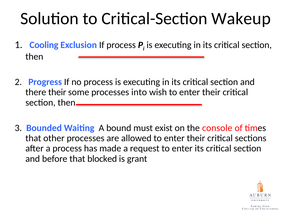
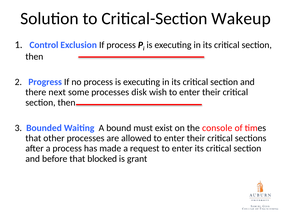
Cooling: Cooling -> Control (44, 45)
there their: their -> next (57, 92)
into: into -> disk (139, 92)
